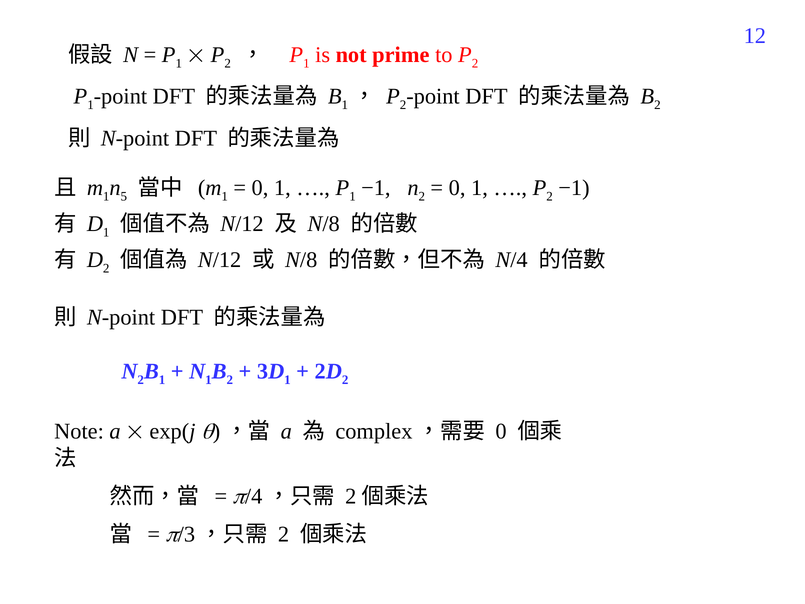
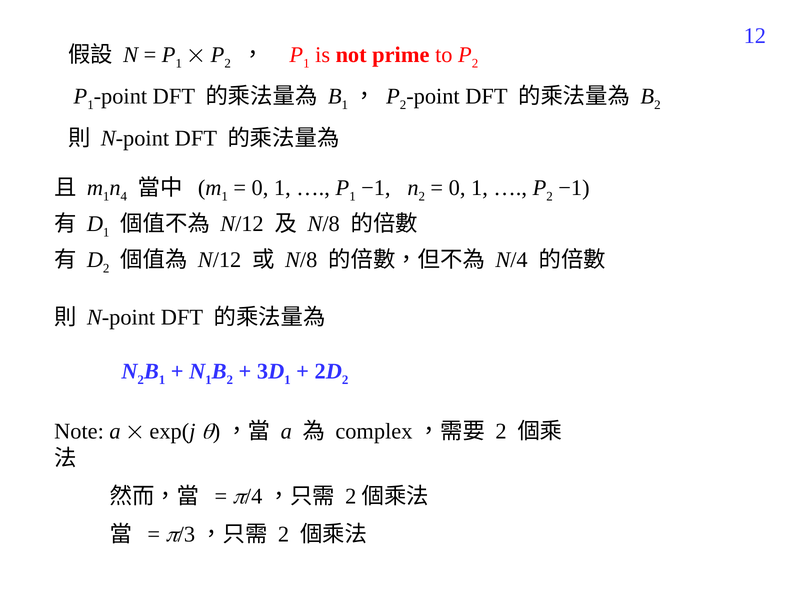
5: 5 -> 4 (124, 196)
0: 0 -> 2 (501, 431)
